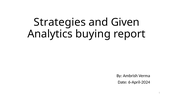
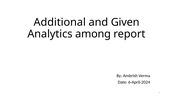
Strategies: Strategies -> Additional (60, 22)
buying: buying -> among (93, 34)
